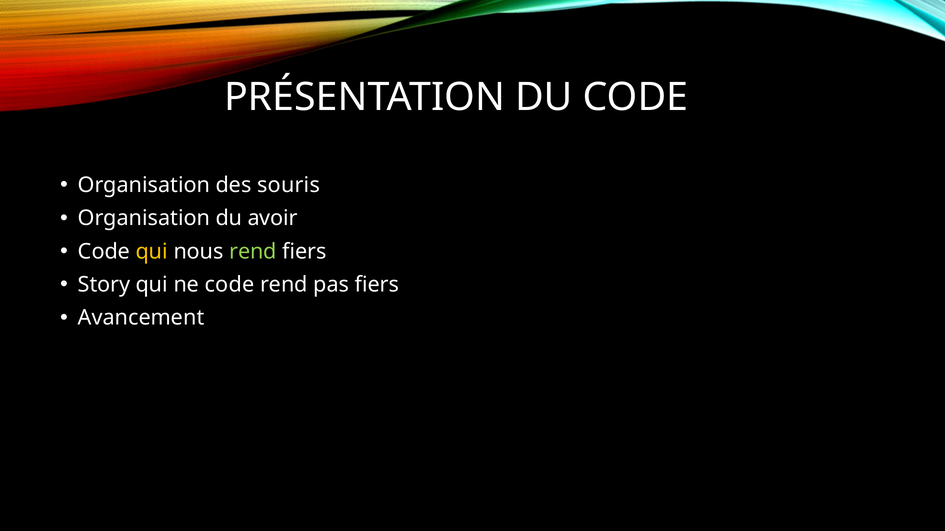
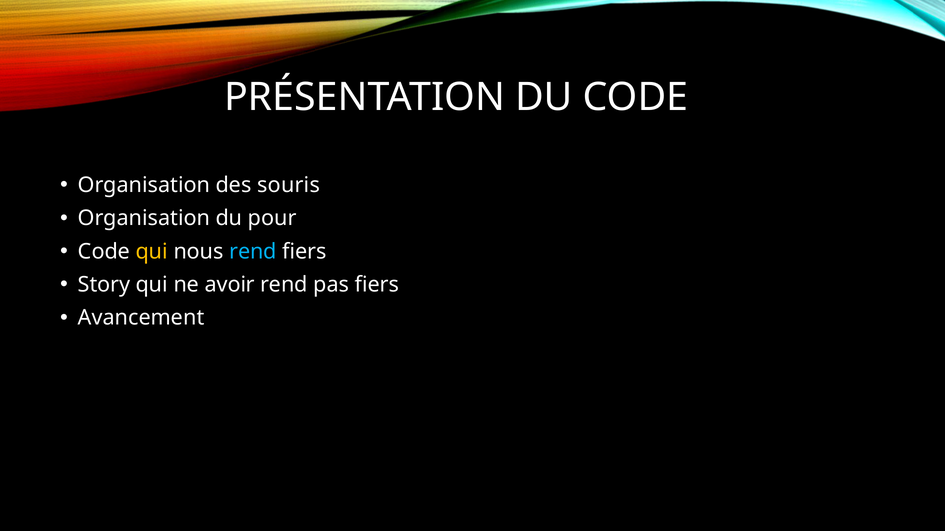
avoir: avoir -> pour (272, 218)
rend colour: light green -> light blue (253, 252)
ne code: code -> avoir (230, 285)
